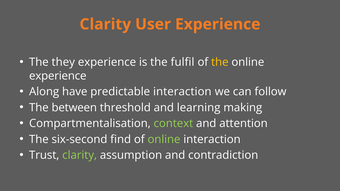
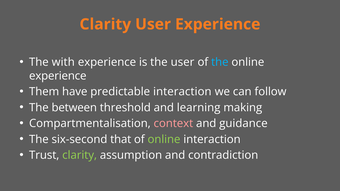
they: they -> with (63, 62)
the fulfil: fulfil -> user (183, 62)
the colour: yellow -> light blue (220, 62)
Along: Along -> Them (44, 92)
context colour: light green -> pink (173, 124)
attention: attention -> guidance (243, 124)
find: find -> that (121, 139)
